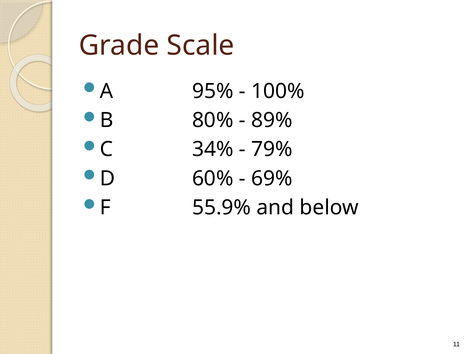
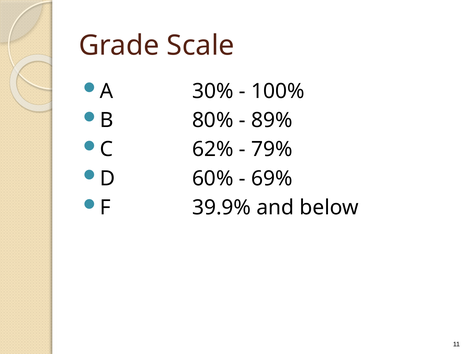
95%: 95% -> 30% (213, 91)
34%: 34% -> 62% (213, 149)
55.9%: 55.9% -> 39.9% (222, 208)
